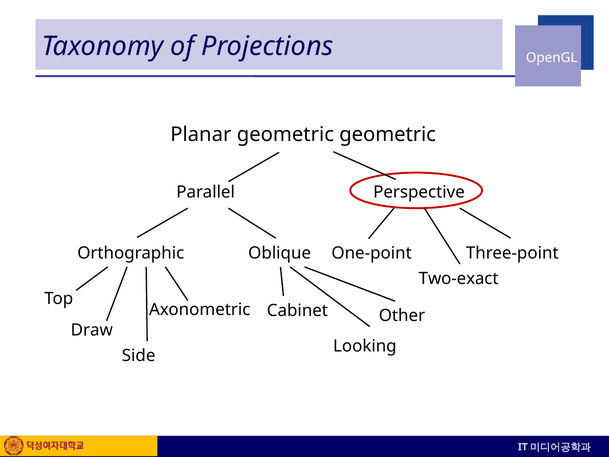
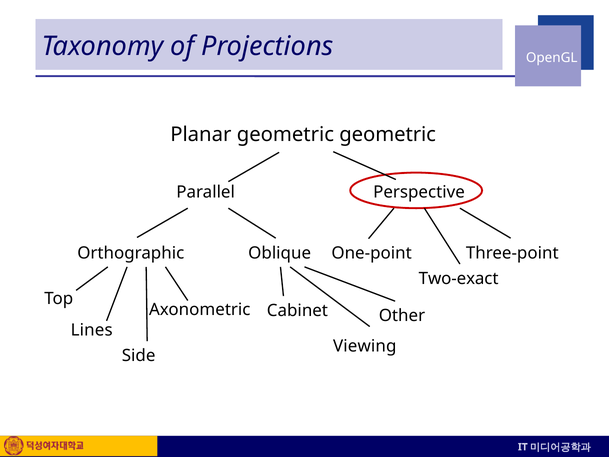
Draw: Draw -> Lines (92, 330)
Looking: Looking -> Viewing (365, 346)
